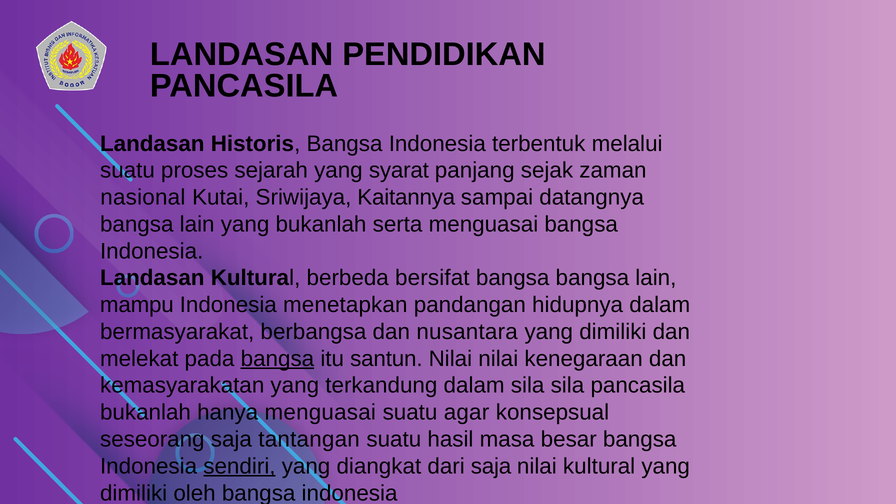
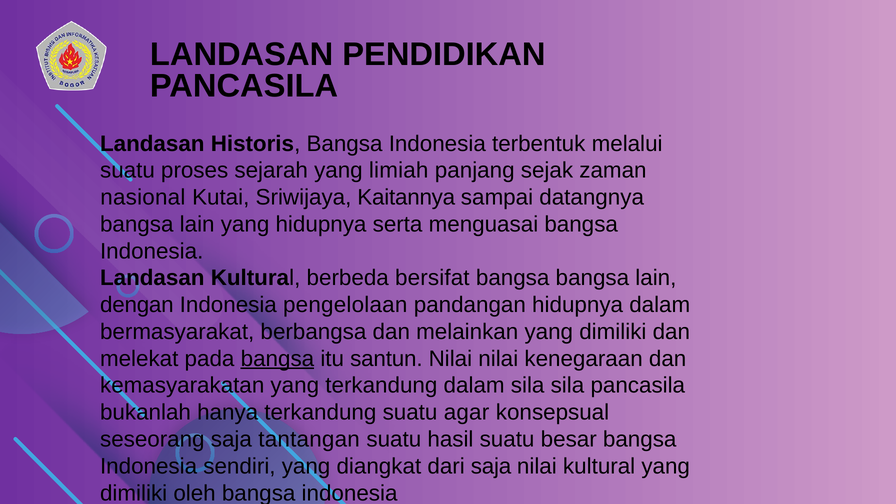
syarat: syarat -> limiah (399, 171)
yang bukanlah: bukanlah -> hidupnya (321, 224)
mampu: mampu -> dengan (137, 305)
menetapkan: menetapkan -> pengelolaan (345, 305)
nusantara: nusantara -> melainkan (467, 332)
hanya menguasai: menguasai -> terkandung (320, 412)
hasil masa: masa -> suatu (507, 439)
sendiri underline: present -> none (239, 466)
